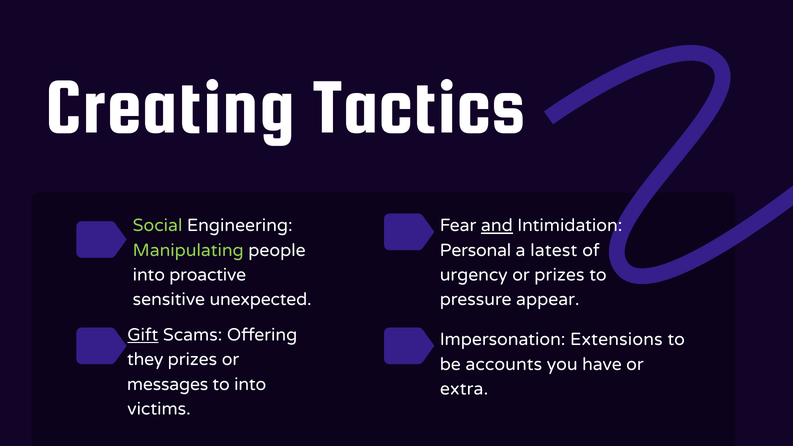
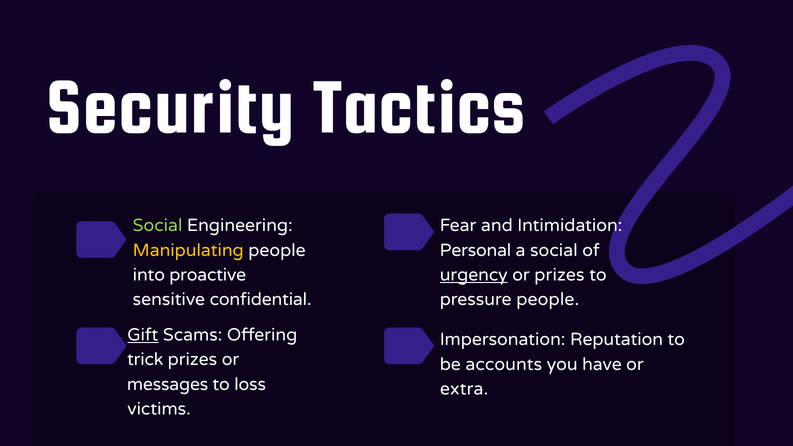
Creating: Creating -> Security (170, 107)
and underline: present -> none (497, 226)
Manipulating colour: light green -> yellow (188, 250)
a latest: latest -> social (554, 250)
urgency underline: none -> present (474, 275)
unexpected: unexpected -> confidential (261, 300)
pressure appear: appear -> people (548, 300)
Extensions: Extensions -> Reputation (617, 340)
they: they -> trick (145, 360)
to into: into -> loss (250, 384)
